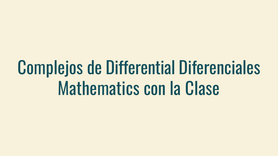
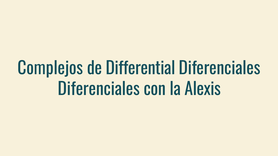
Mathematics: Mathematics -> Diferenciales (99, 90)
Clase: Clase -> Alexis (203, 90)
